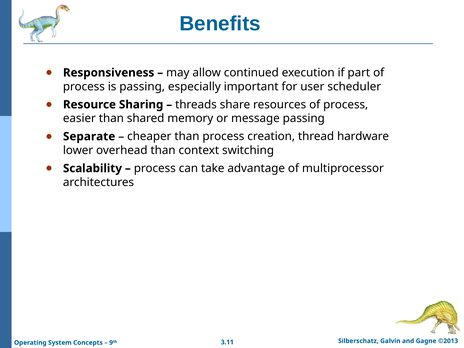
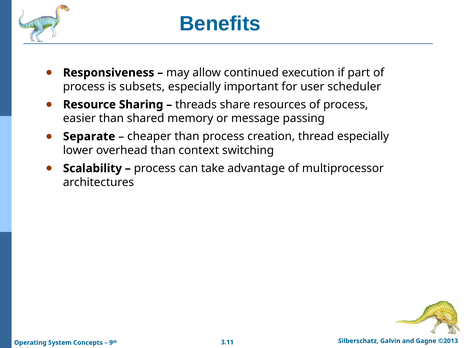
is passing: passing -> subsets (142, 87)
thread hardware: hardware -> especially (363, 136)
